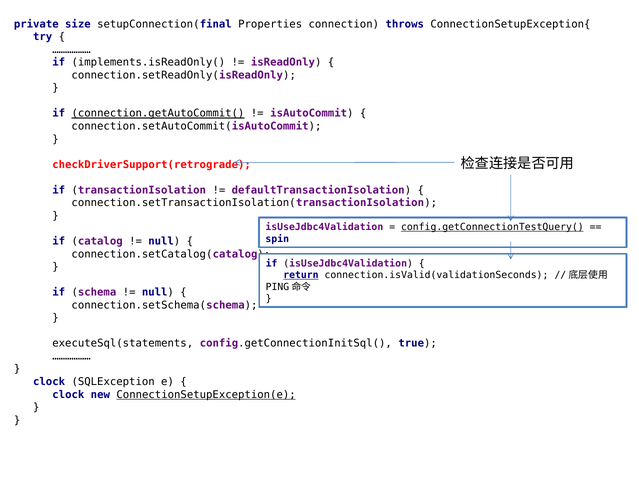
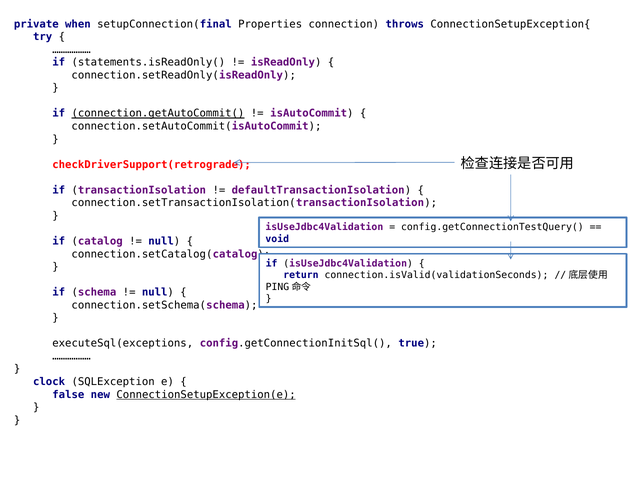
size: size -> when (78, 24)
implements.isReadOnly(: implements.isReadOnly( -> statements.isReadOnly( (148, 62)
config.getConnectionTestQuery( underline: present -> none (492, 227)
spin: spin -> void (277, 239)
return underline: present -> none (301, 275)
executeSql(statements: executeSql(statements -> executeSql(exceptions (123, 344)
clock: clock -> false (68, 395)
